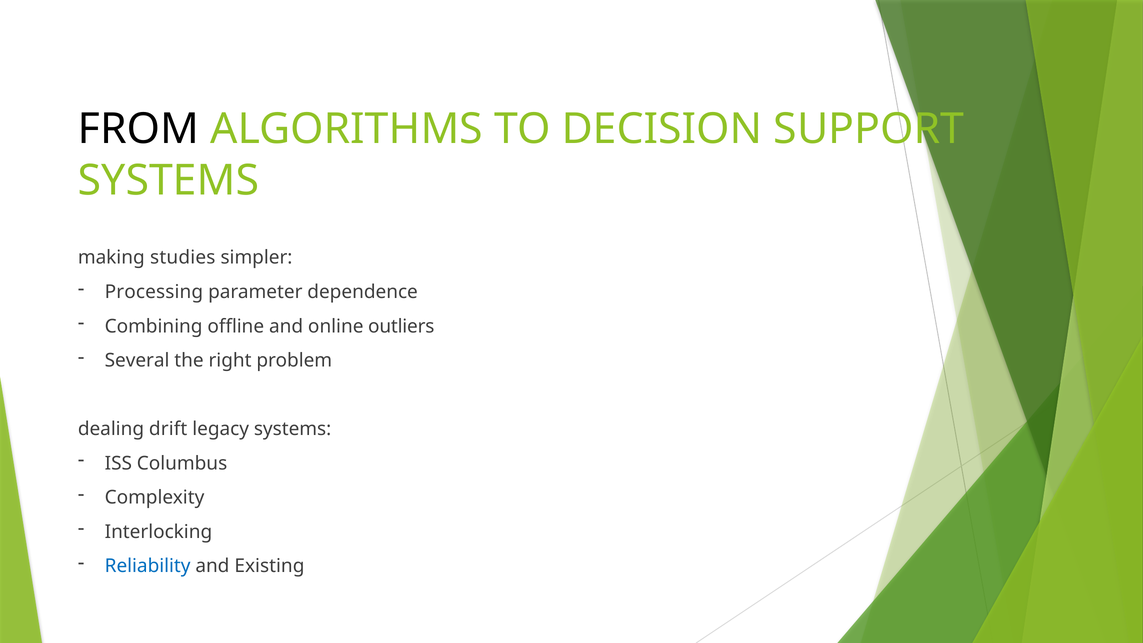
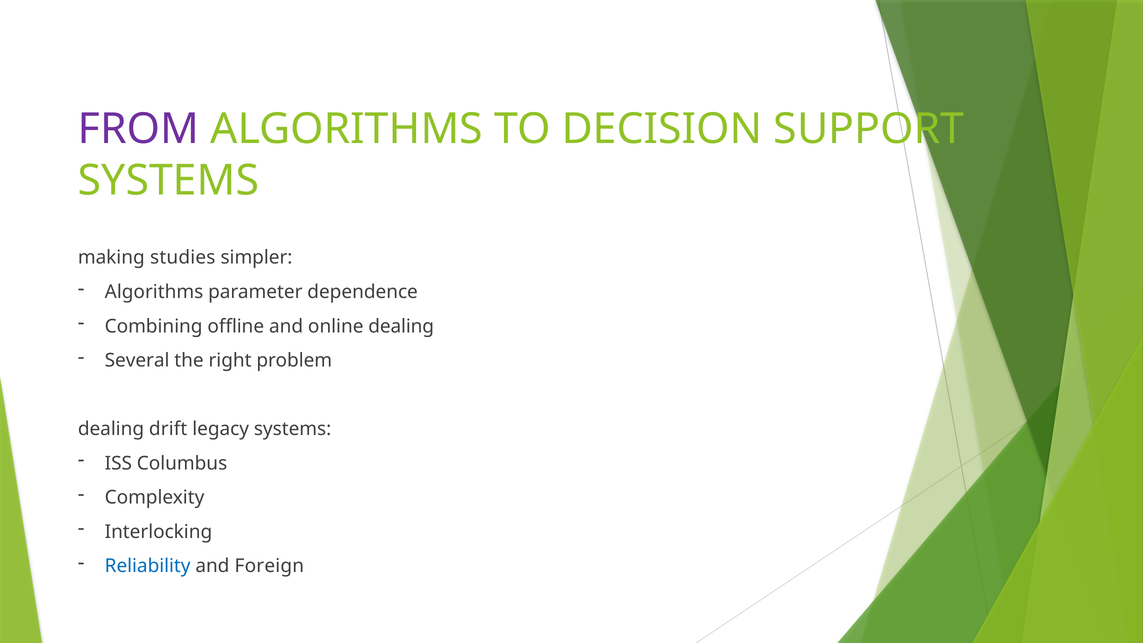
FROM colour: black -> purple (139, 129)
Processing: Processing -> Algorithms (154, 292)
online outliers: outliers -> dealing (401, 326)
Existing: Existing -> Foreign (269, 566)
